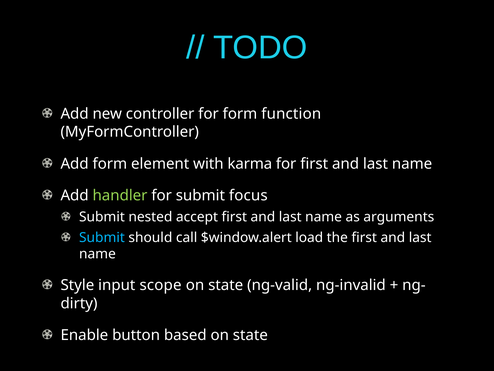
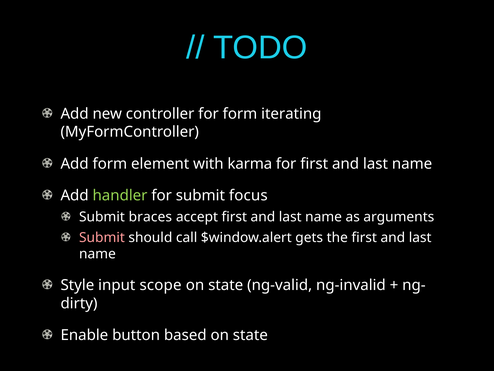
function: function -> iterating (291, 114)
nested: nested -> braces (150, 217)
Submit colour: light blue -> pink (102, 237)
load: load -> gets (309, 237)
